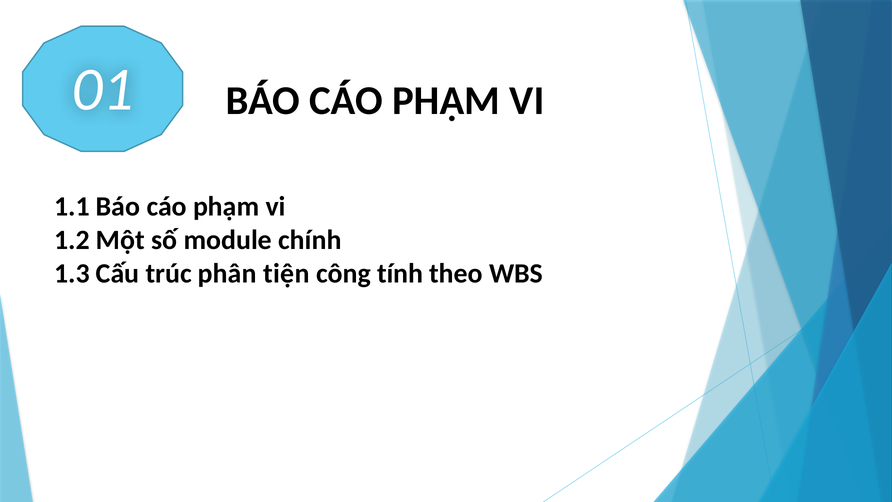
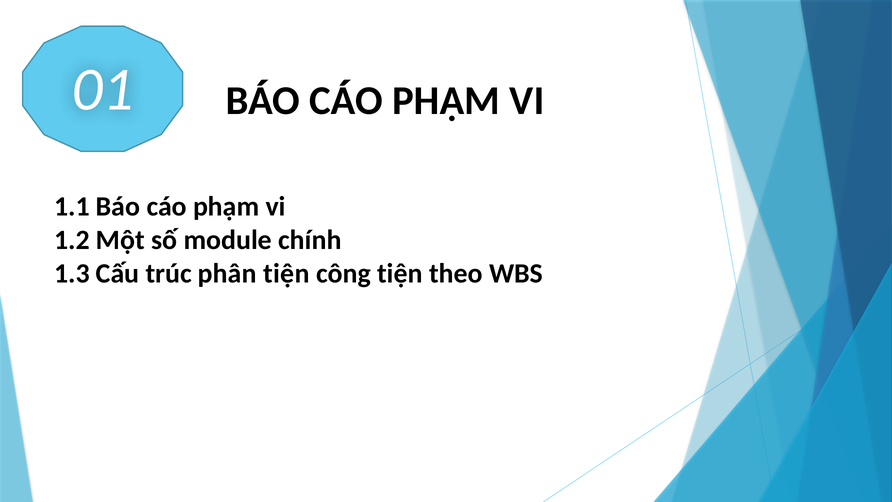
công tính: tính -> tiện (400, 273)
